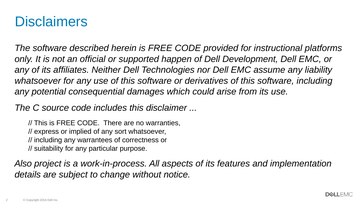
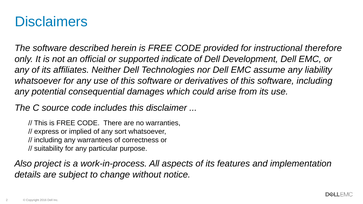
platforms: platforms -> therefore (323, 48)
happen: happen -> indicate (177, 59)
